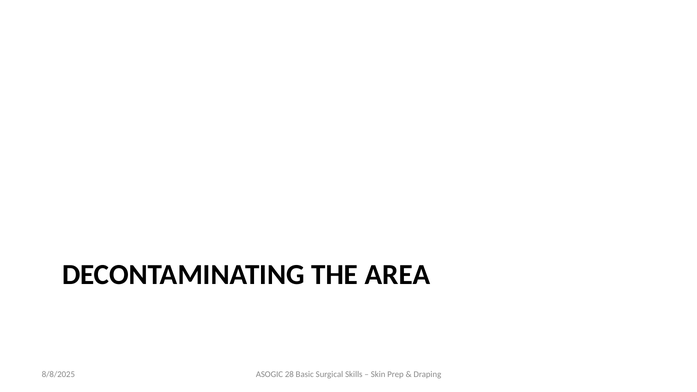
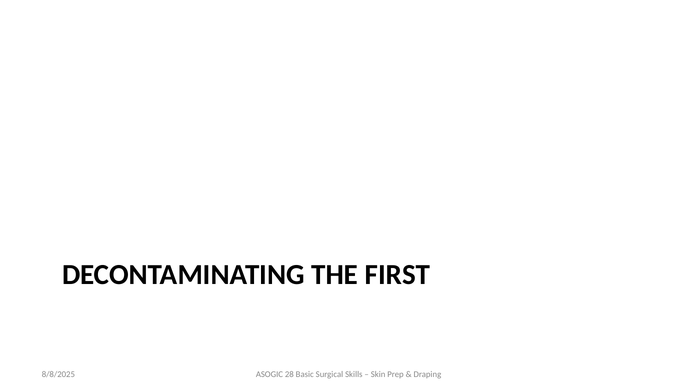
AREA: AREA -> FIRST (397, 275)
